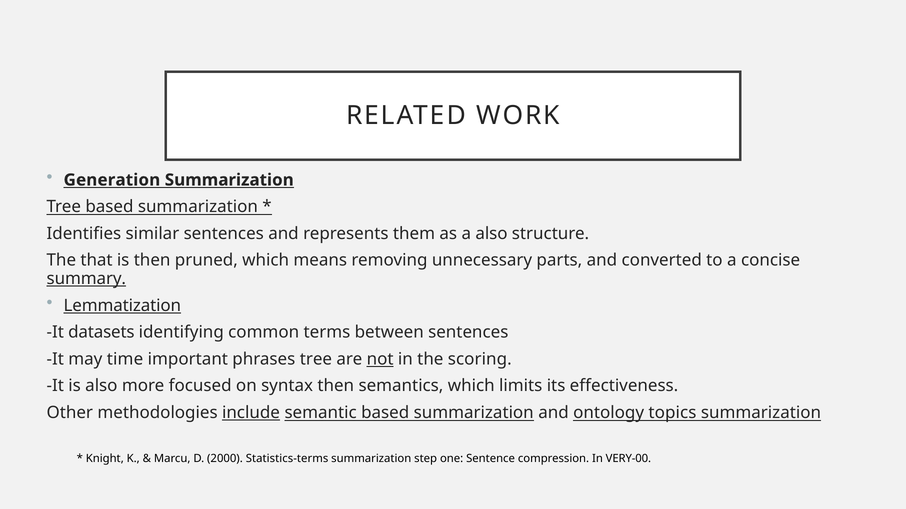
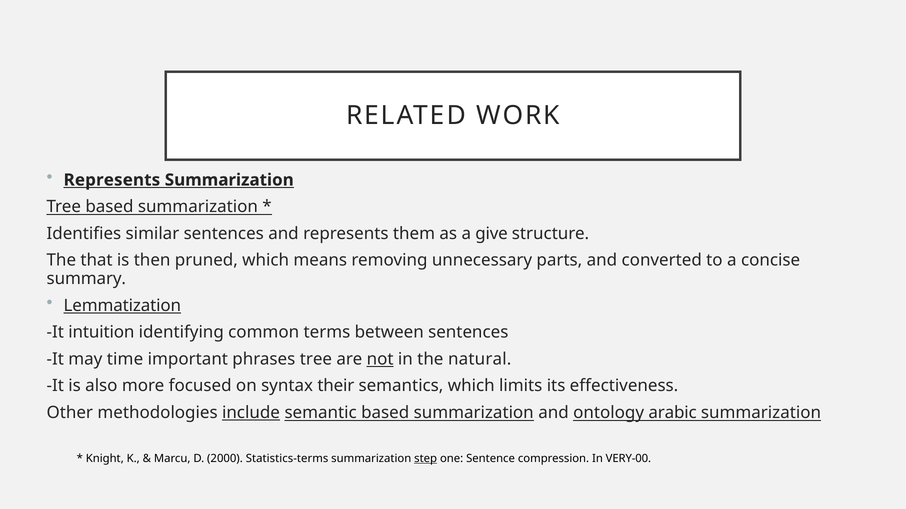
Generation: Generation -> Represents (112, 180)
a also: also -> give (492, 234)
summary underline: present -> none (86, 279)
datasets: datasets -> intuition (101, 333)
scoring: scoring -> natural (480, 360)
syntax then: then -> their (336, 386)
topics: topics -> arabic (673, 413)
step underline: none -> present (426, 459)
